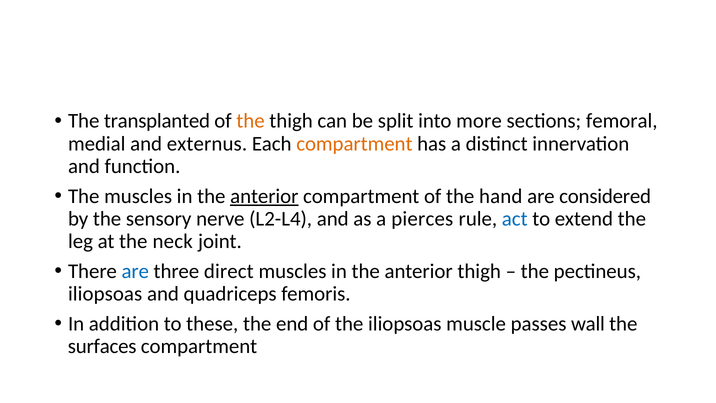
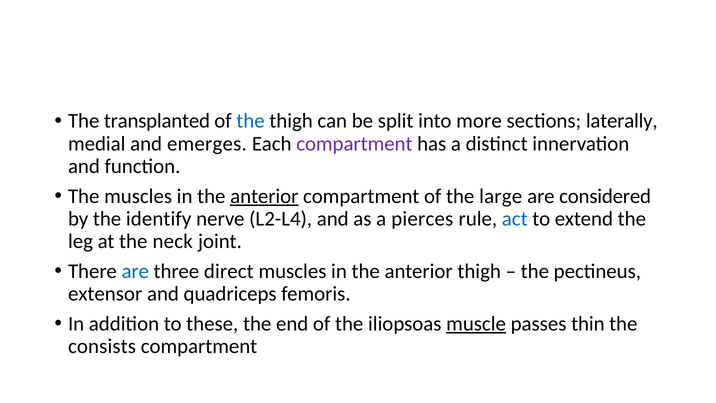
the colour: orange -> blue (250, 121)
femoral: femoral -> laterally (622, 121)
externus: externus -> emerges (207, 144)
compartment colour: orange -> purple (354, 144)
hand: hand -> large (501, 196)
sensory: sensory -> identify (159, 219)
iliopsoas: iliopsoas -> extensor (105, 294)
muscle underline: none -> present (476, 324)
wall: wall -> thin (588, 324)
surfaces: surfaces -> consists (102, 346)
